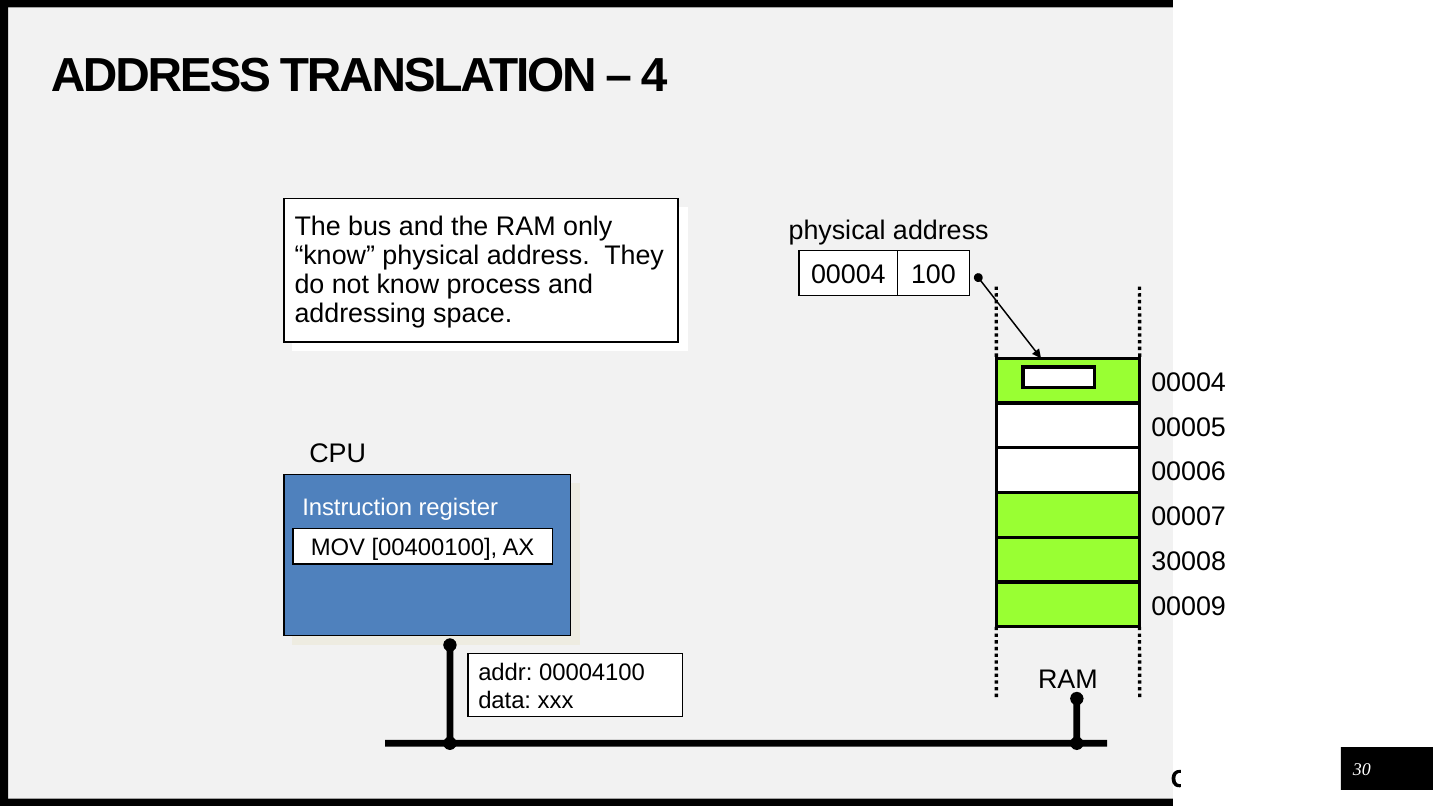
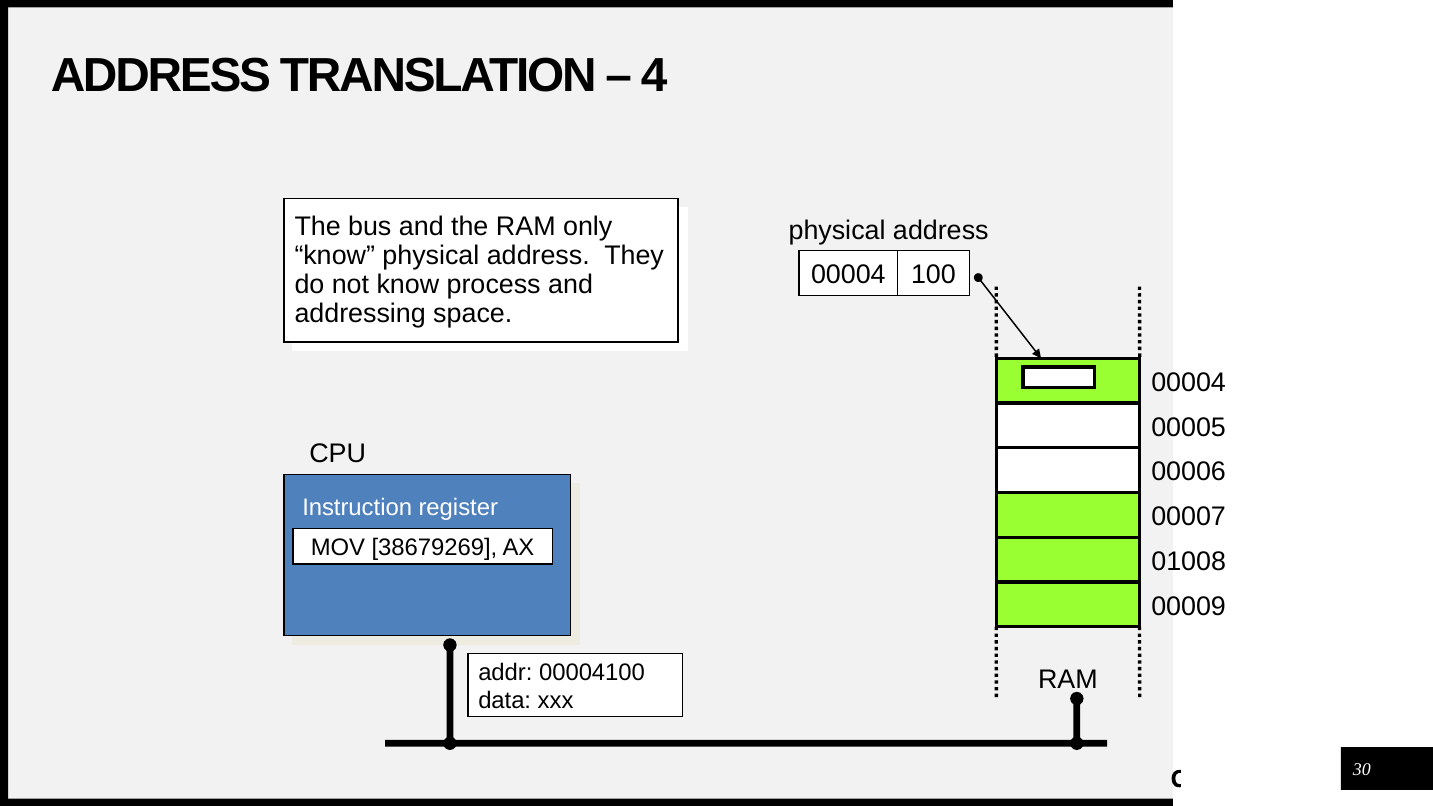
00400100: 00400100 -> 38679269 (434, 548)
30008: 30008 -> 01008 (1189, 562)
